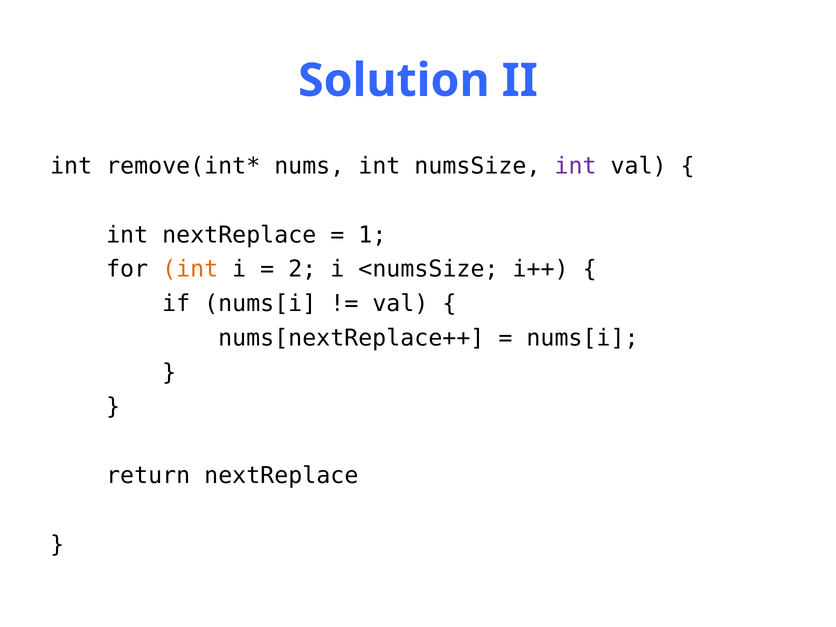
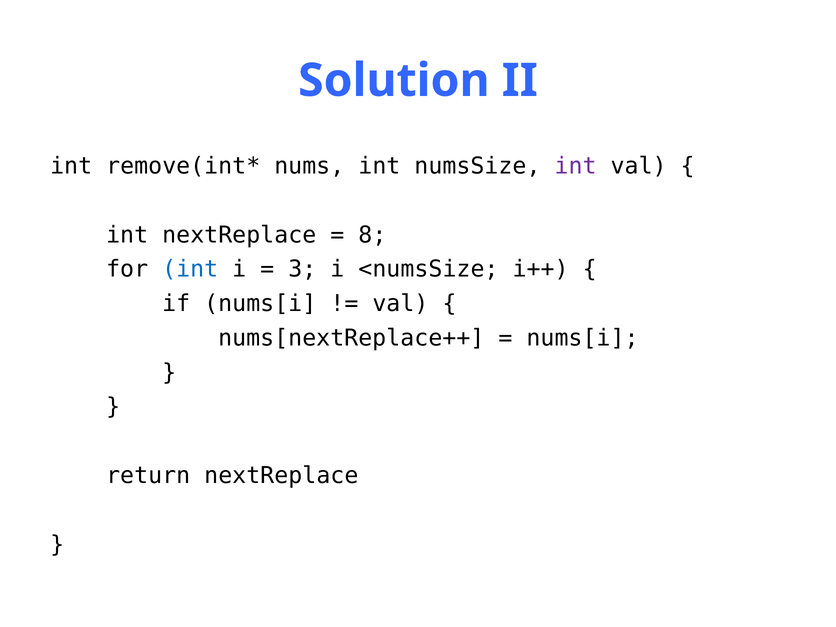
1: 1 -> 8 (372, 235)
int colour: orange -> blue (190, 269)
2: 2 -> 3 (302, 269)
